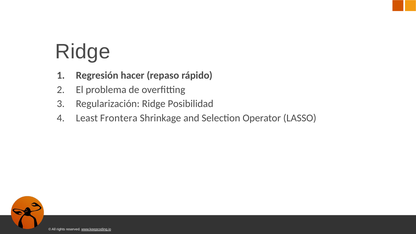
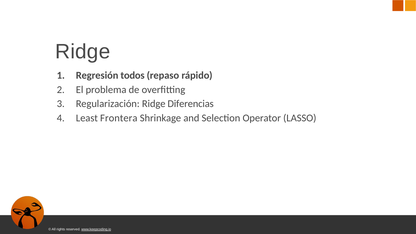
hacer: hacer -> todos (133, 75)
Posibilidad: Posibilidad -> Diferencias (191, 104)
